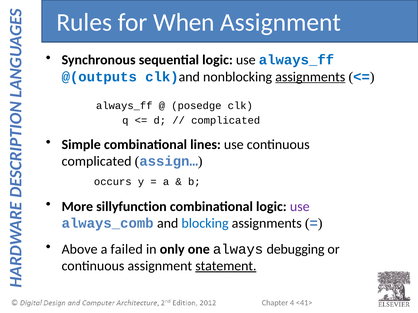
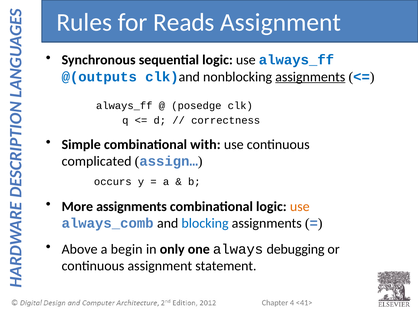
When: When -> Reads (184, 22)
complicated: complicated -> correctness (226, 121)
lines: lines -> with (205, 145)
More sillyfunction: sillyfunction -> assignments (132, 207)
use colour: purple -> orange (300, 207)
failed: failed -> begin (127, 250)
statement underline: present -> none (226, 266)
